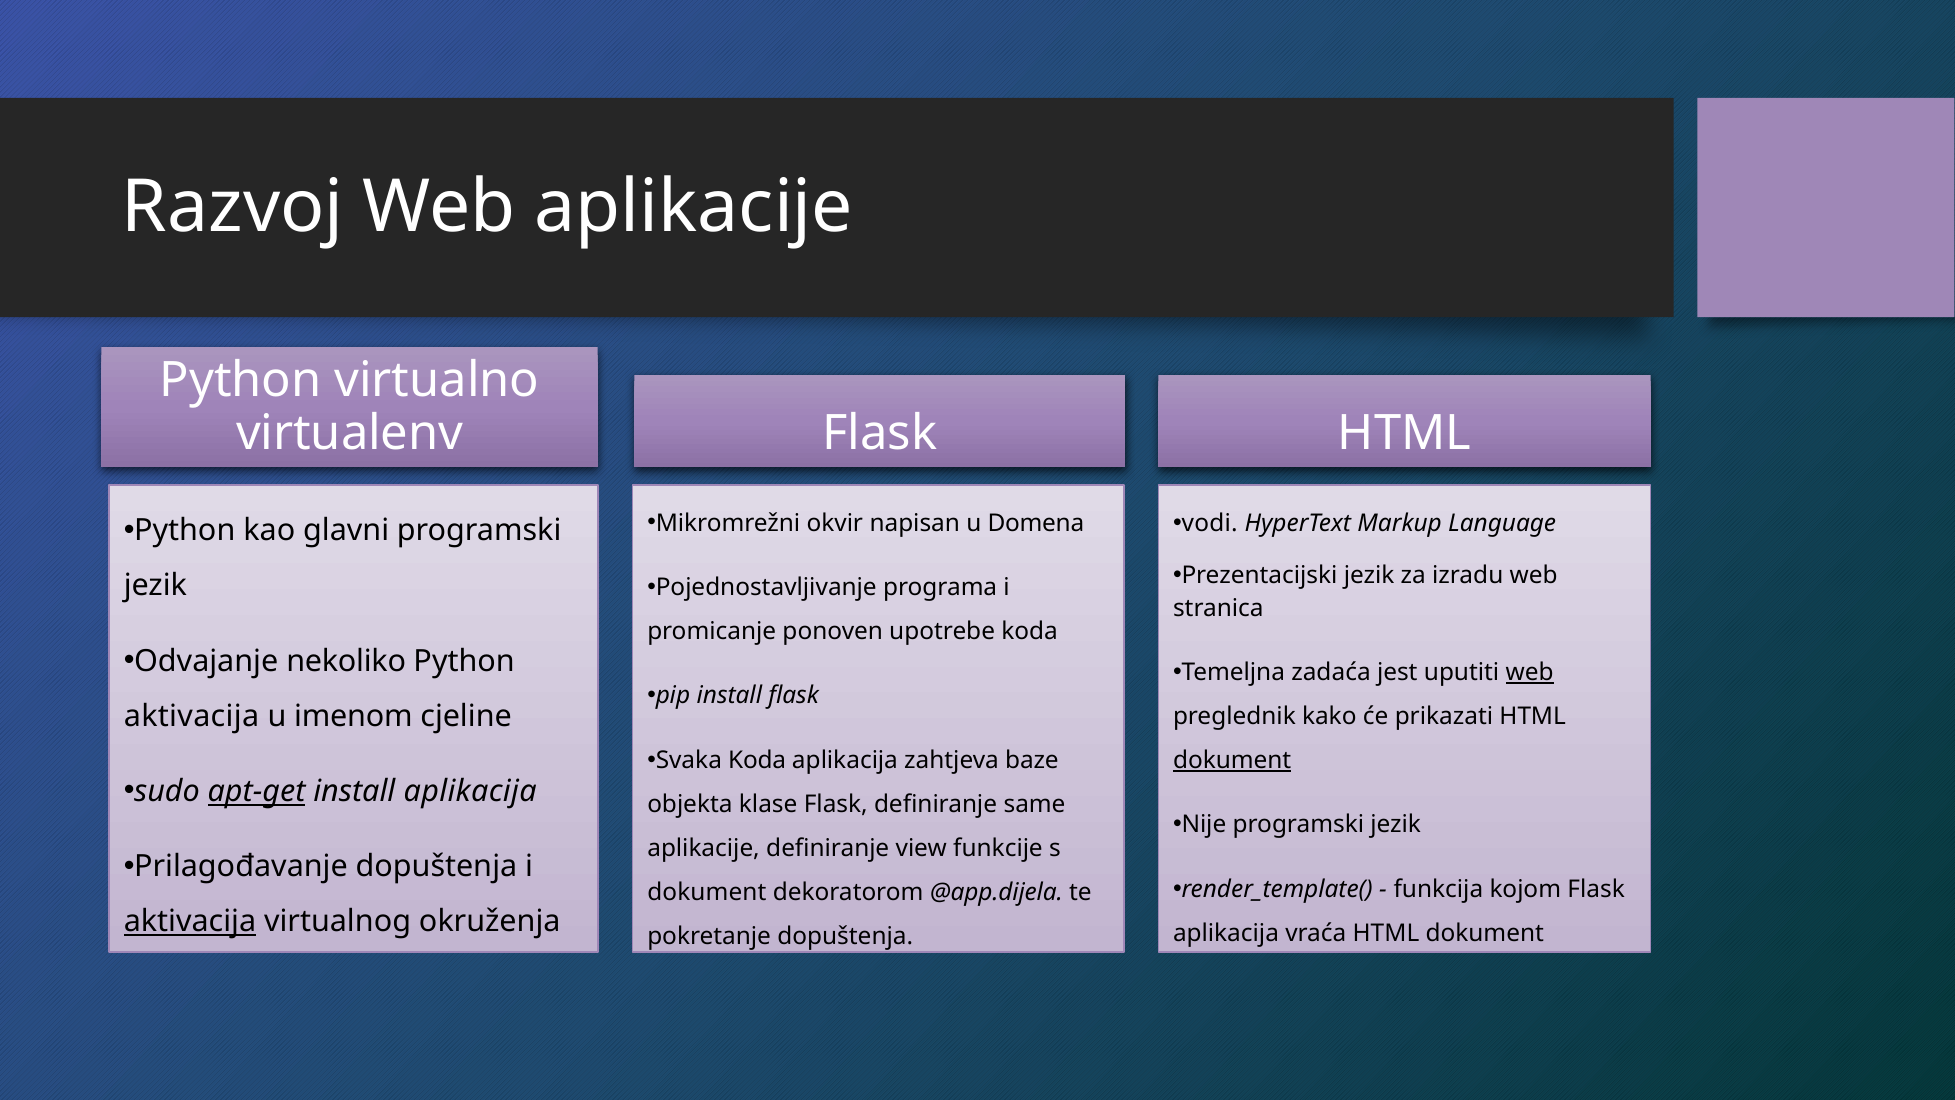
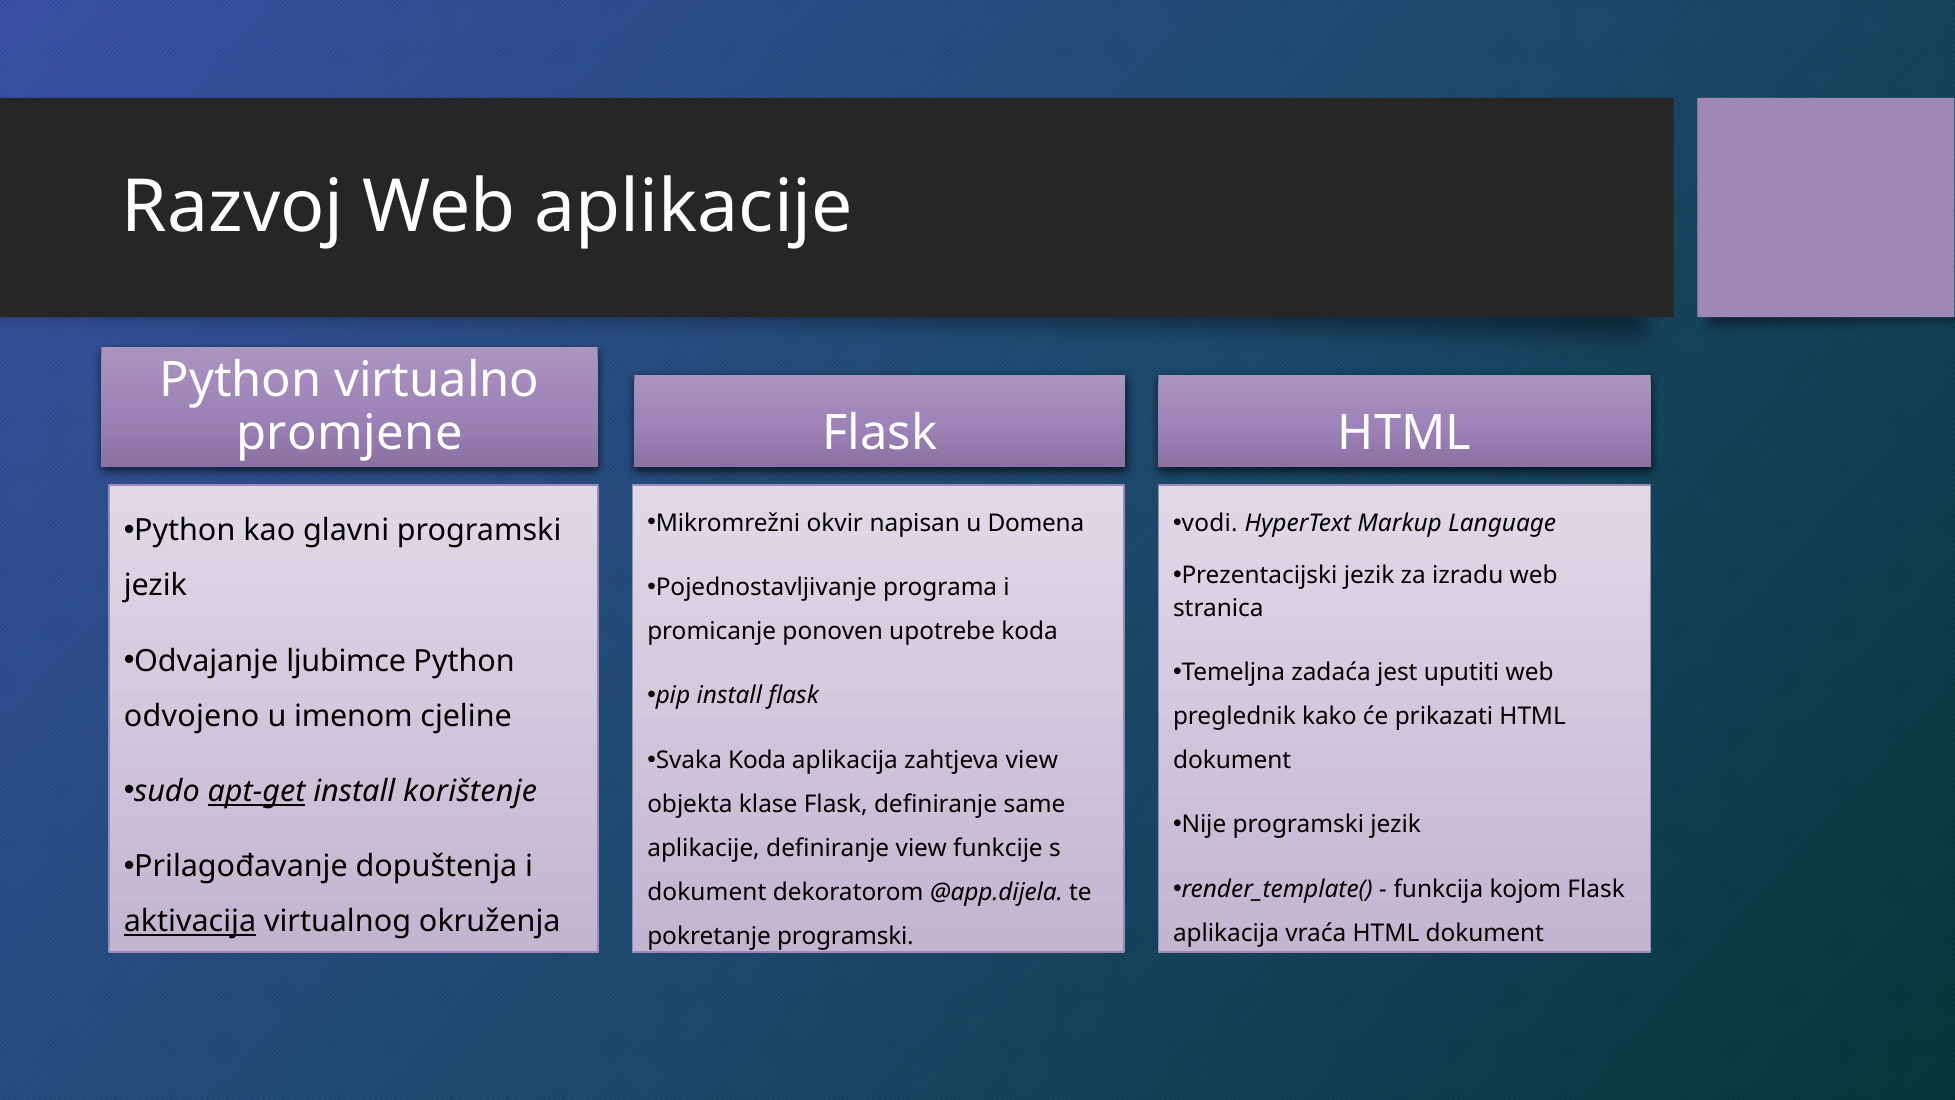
virtualenv: virtualenv -> promjene (349, 433)
nekoliko: nekoliko -> ljubimce (346, 661)
web underline: present -> none (1530, 672)
aktivacija: aktivacija -> odvojeno (192, 716)
zahtjeva baze: baze -> view (1032, 760)
dokument underline: present -> none (1232, 760)
install aplikacija: aplikacija -> korištenje (470, 791)
pokretanje dopuštenja: dopuštenja -> programski (845, 936)
